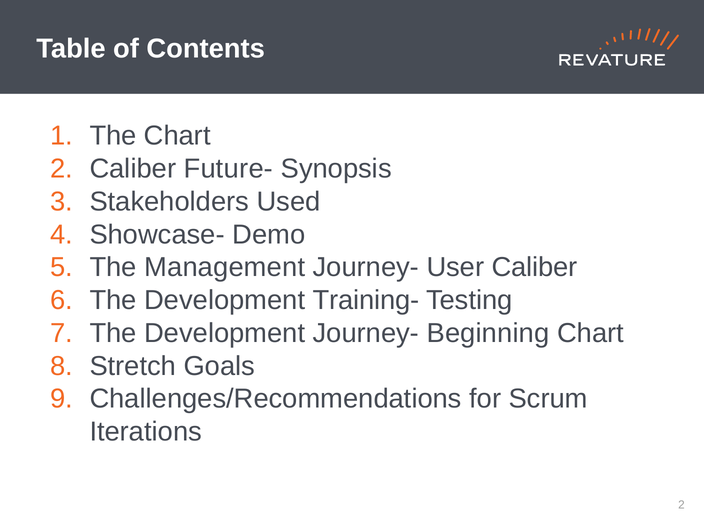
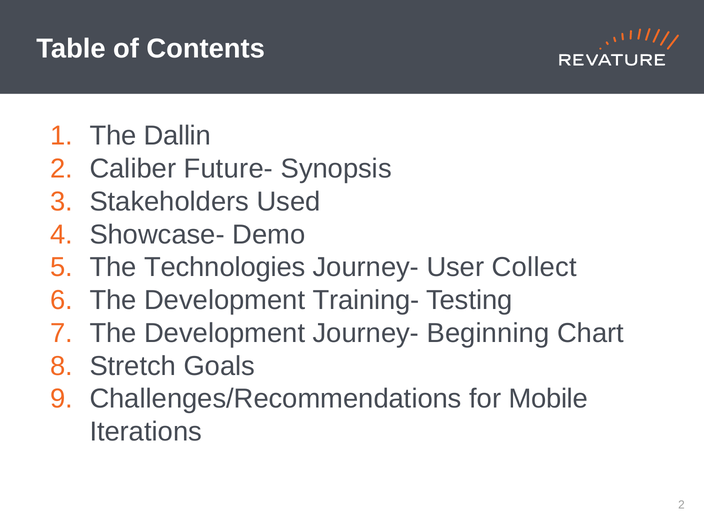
The Chart: Chart -> Dallin (177, 136)
Management: Management -> Technologies (225, 267)
User Caliber: Caliber -> Collect (534, 267)
Scrum: Scrum -> Mobile (548, 399)
